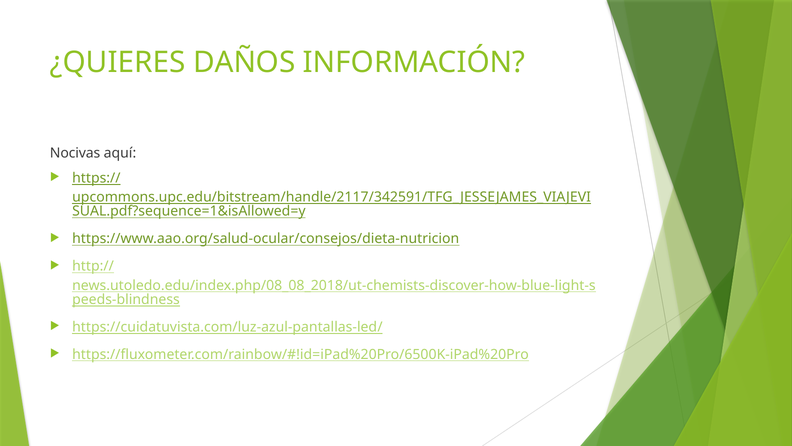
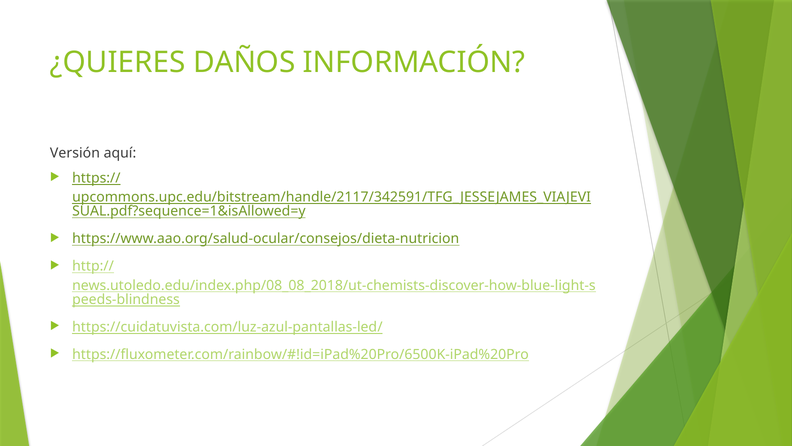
Nocivas: Nocivas -> Versión (75, 153)
